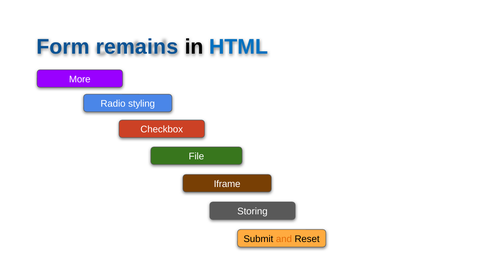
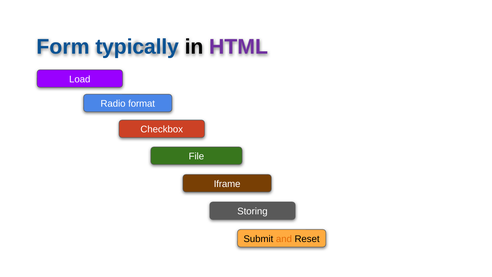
remains: remains -> typically (137, 47)
HTML colour: blue -> purple (239, 47)
More: More -> Load (80, 79)
styling: styling -> format (142, 104)
